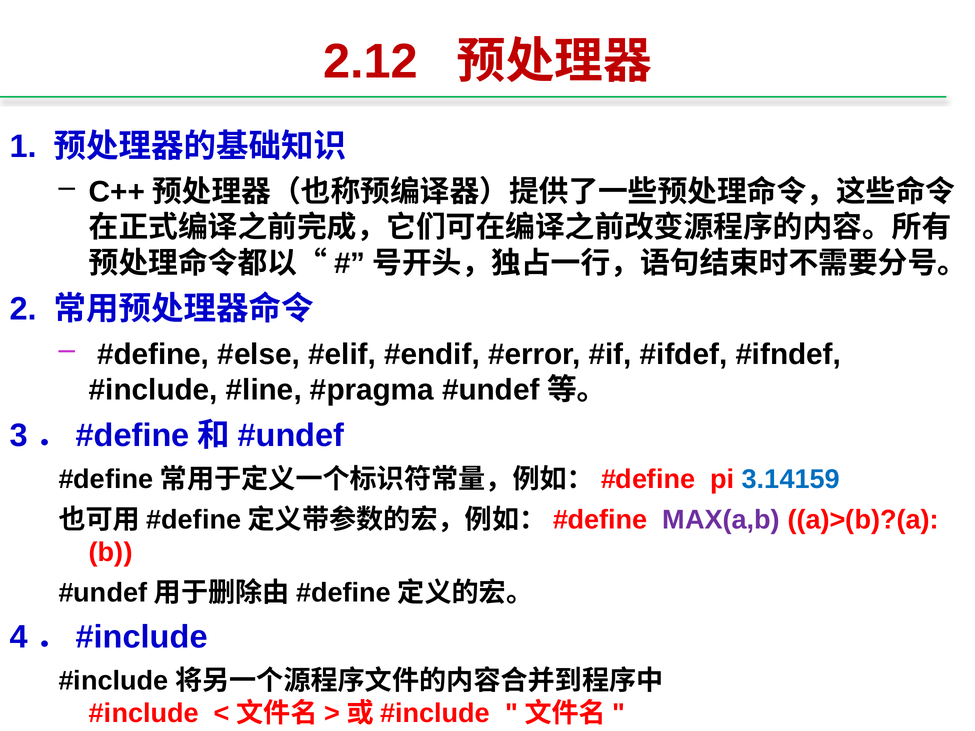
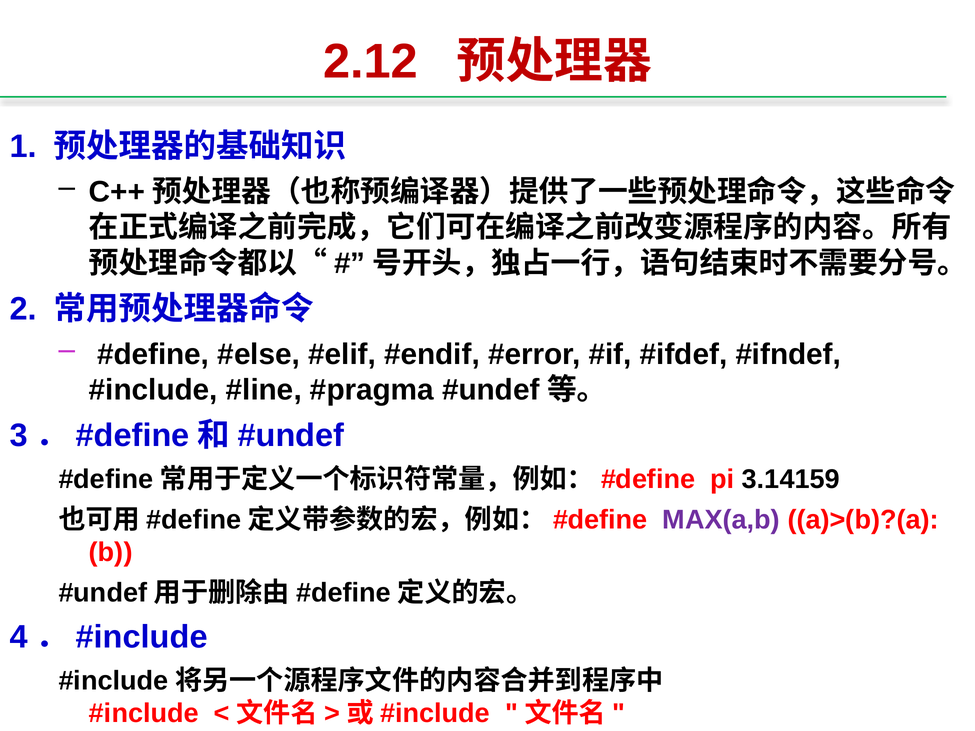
3.14159 colour: blue -> black (791, 479)
